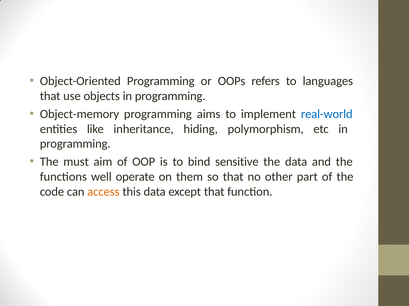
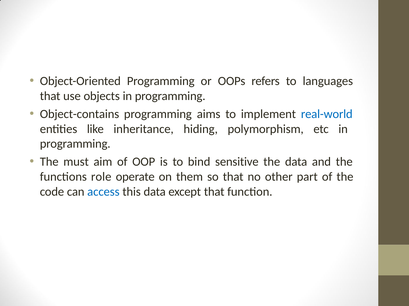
Object-memory: Object-memory -> Object-contains (80, 114)
well: well -> role (101, 177)
access colour: orange -> blue (103, 192)
